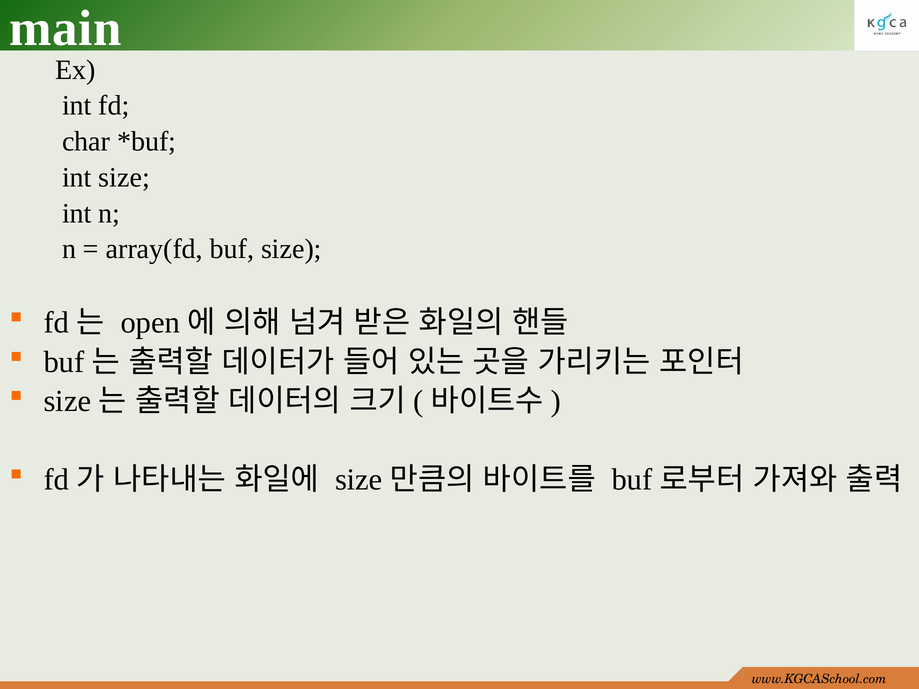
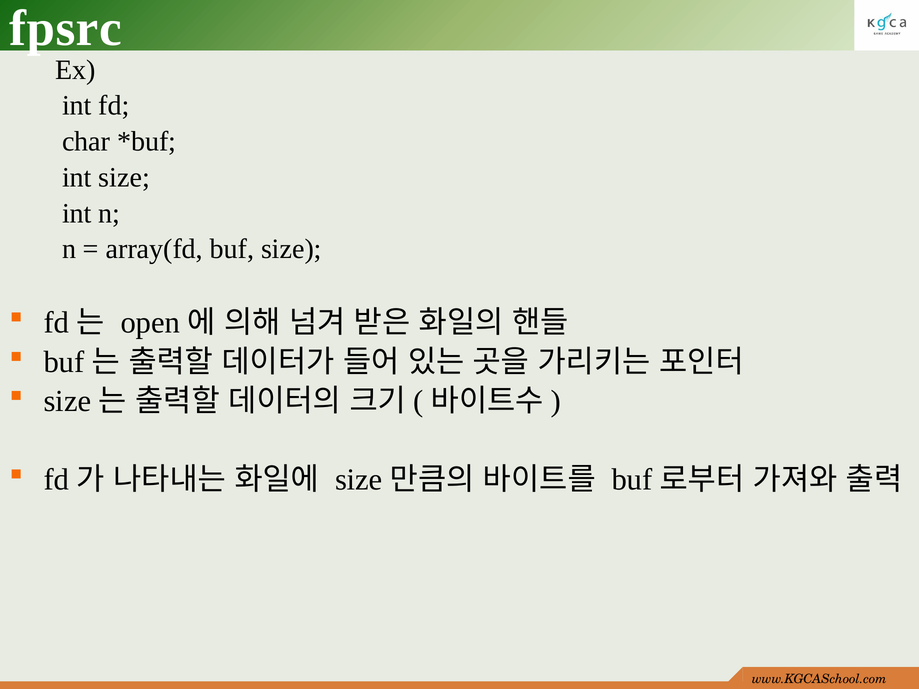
main: main -> fpsrc (65, 29)
